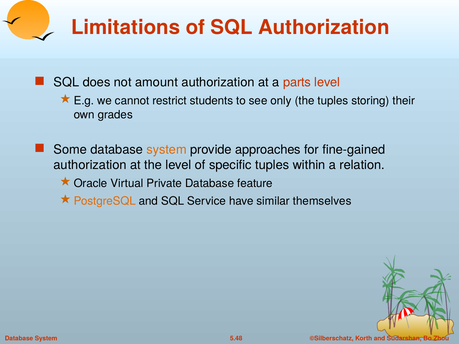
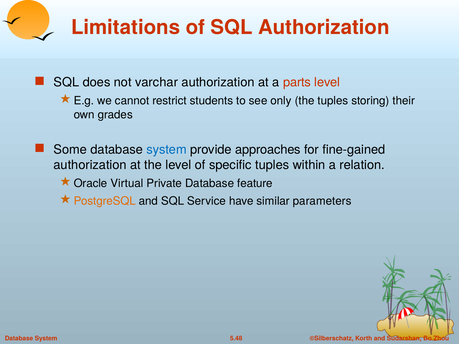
amount: amount -> varchar (157, 82)
system colour: orange -> blue (167, 150)
themselves: themselves -> parameters (322, 201)
